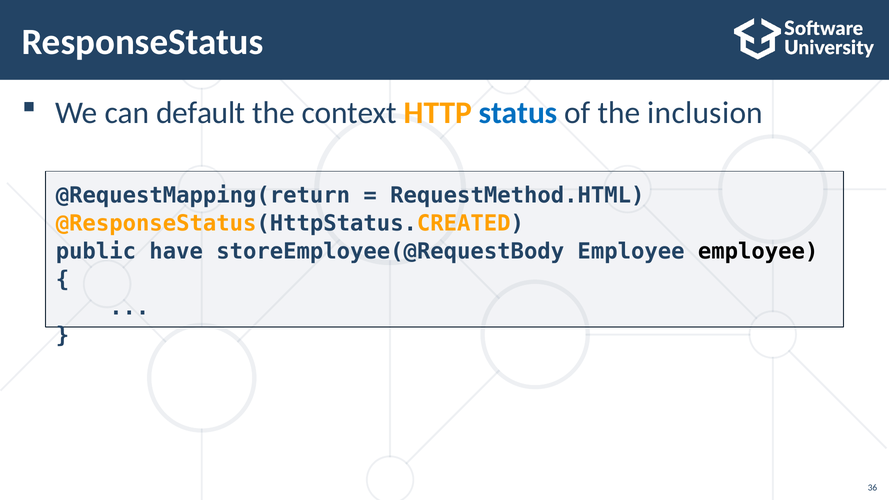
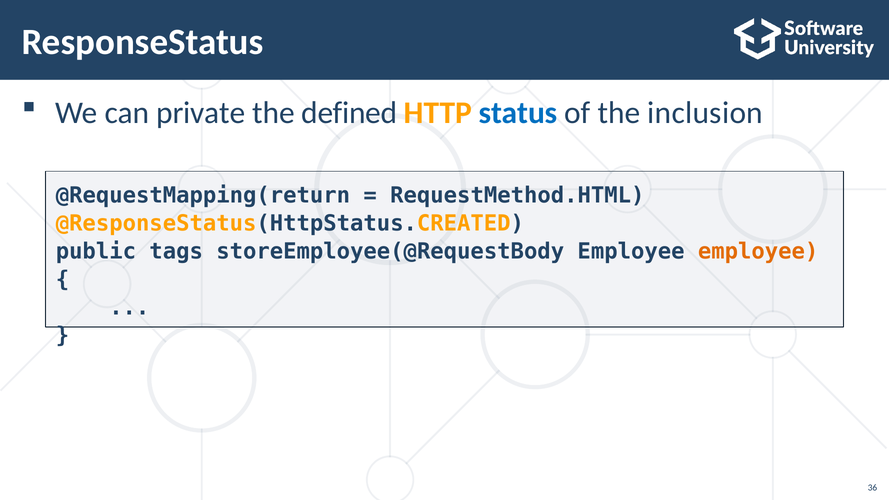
default: default -> private (201, 113)
context: context -> defined (349, 113)
have: have -> tags (176, 251)
employee colour: black -> orange (758, 251)
